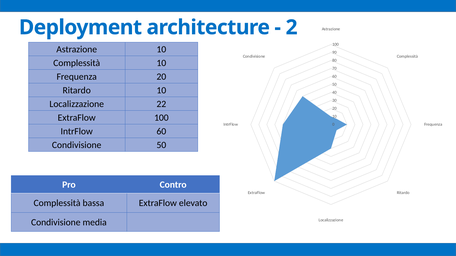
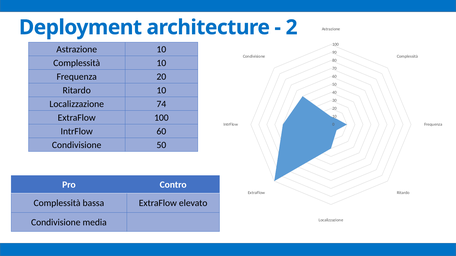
22: 22 -> 74 (161, 104)
